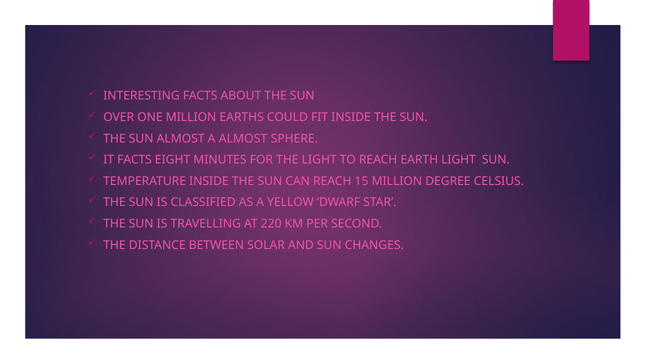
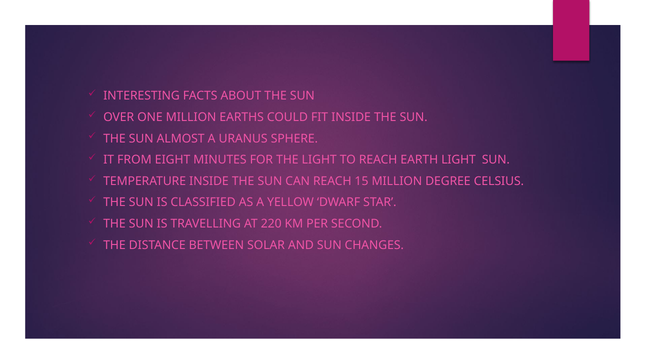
A ALMOST: ALMOST -> URANUS (243, 138)
IT FACTS: FACTS -> FROM (134, 160)
